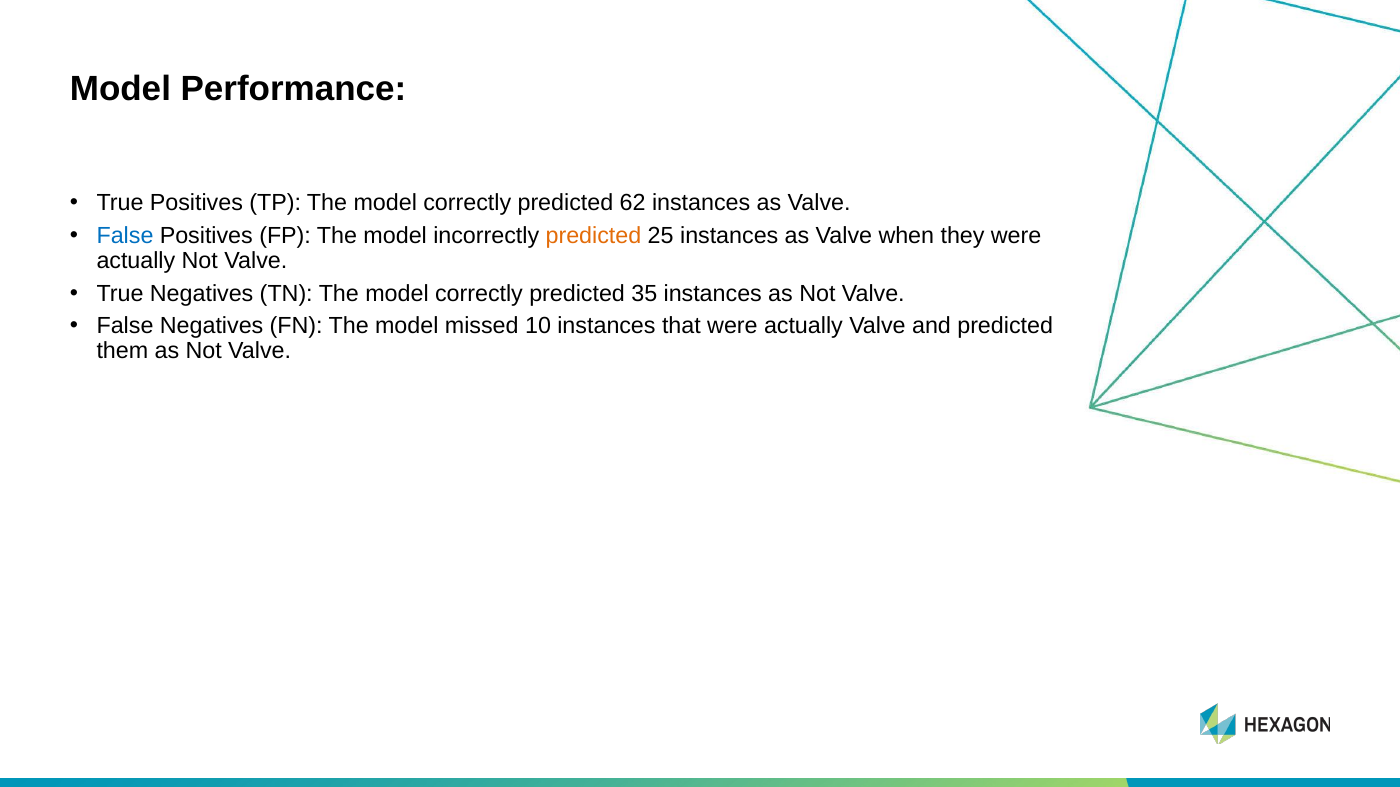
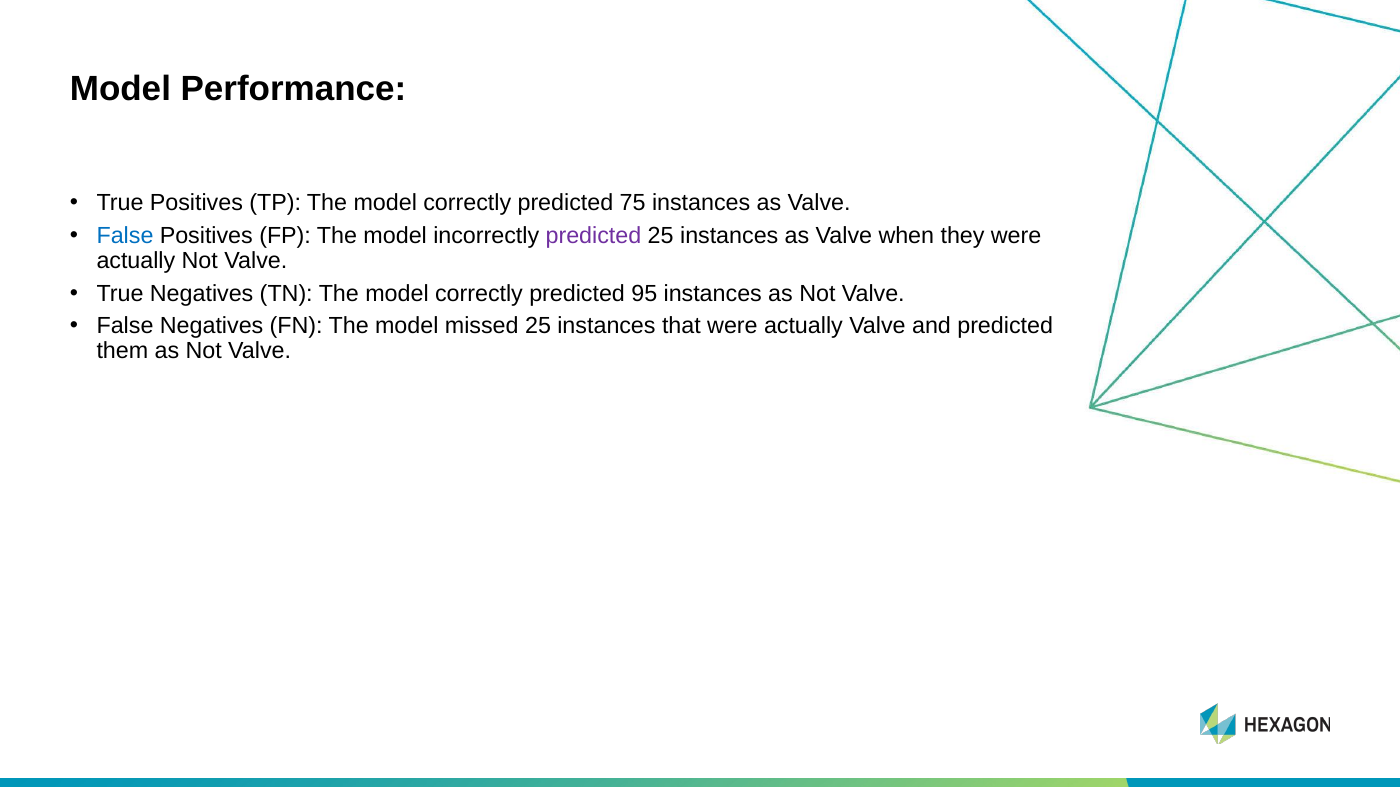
62: 62 -> 75 (633, 203)
predicted colour: orange -> purple (593, 236)
35: 35 -> 95 (644, 293)
missed 10: 10 -> 25 (538, 326)
